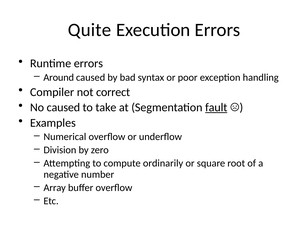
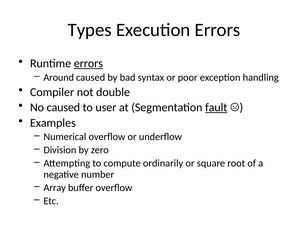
Quite: Quite -> Types (90, 30)
errors underline: none -> present (88, 63)
correct: correct -> double (113, 92)
take: take -> user (106, 108)
